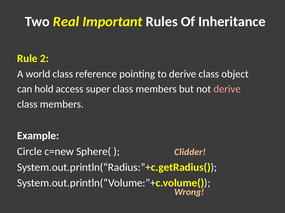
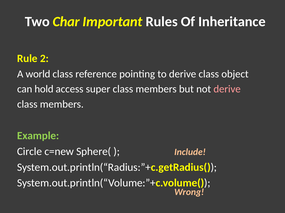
Real: Real -> Char (66, 22)
Example colour: white -> light green (38, 136)
Clidder: Clidder -> Include (190, 152)
